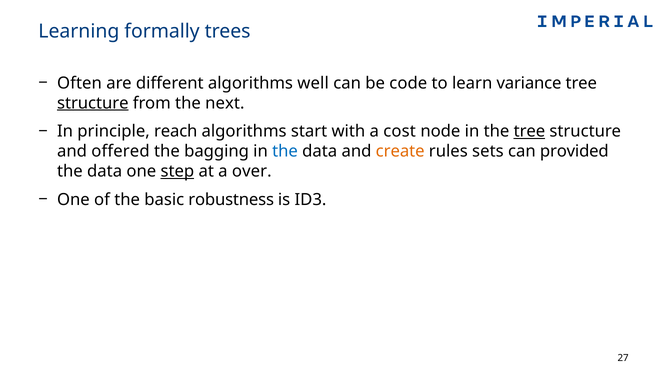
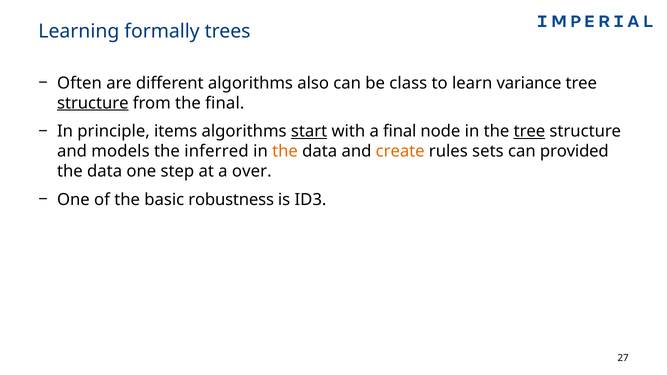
well: well -> also (313, 83)
code: code -> class (408, 83)
the next: next -> final (225, 103)
reach: reach -> items (176, 131)
start underline: none -> present (309, 131)
a cost: cost -> final (400, 131)
offered: offered -> models (120, 151)
bagging: bagging -> inferred (216, 151)
the colour: blue -> orange (285, 151)
step underline: present -> none (177, 171)
